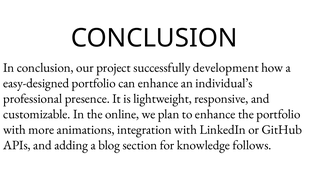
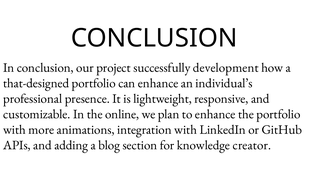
easy-designed: easy-designed -> that-designed (36, 83)
follows: follows -> creator (252, 145)
